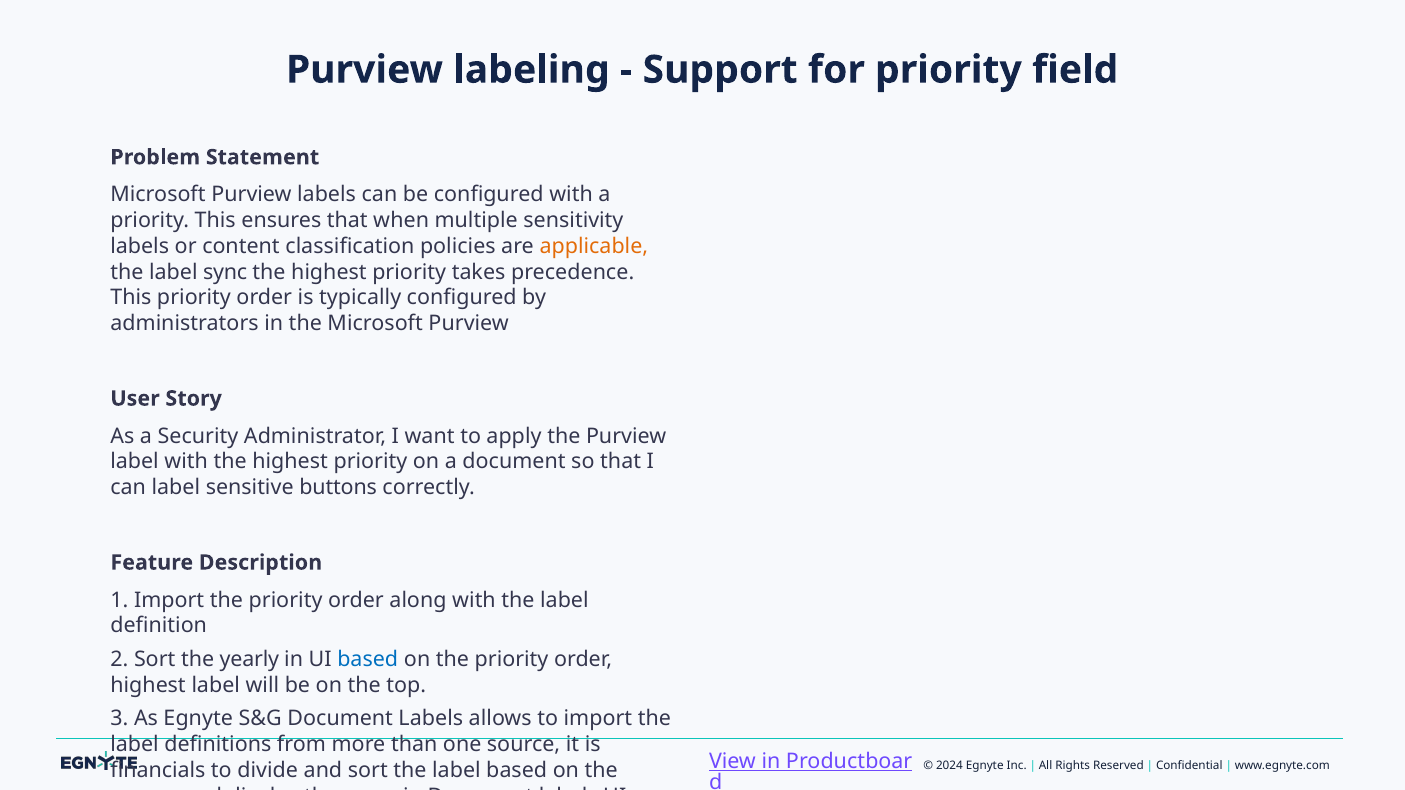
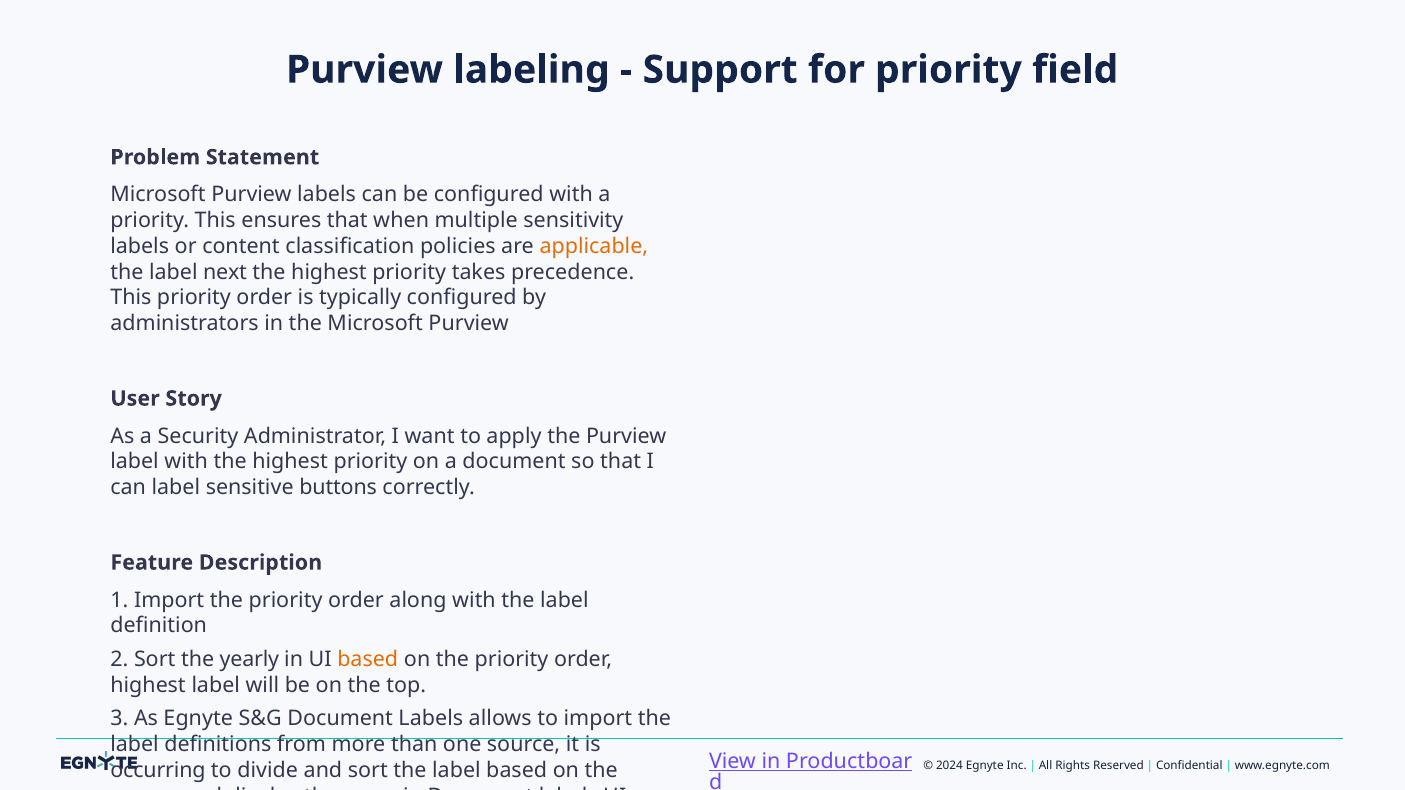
sync: sync -> next (225, 272)
based colour: blue -> orange (368, 660)
financials: financials -> occurring (158, 771)
